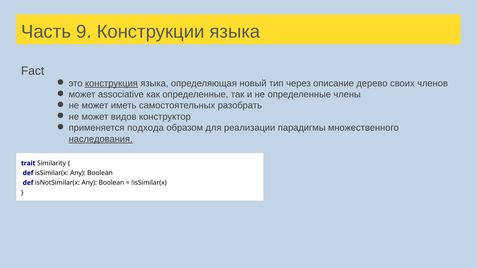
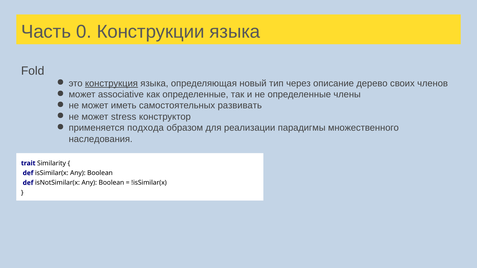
9: 9 -> 0 (84, 32)
Fact: Fact -> Fold (33, 71)
разобрать: разобрать -> развивать (240, 106)
видов: видов -> stress (124, 117)
наследования underline: present -> none (101, 139)
